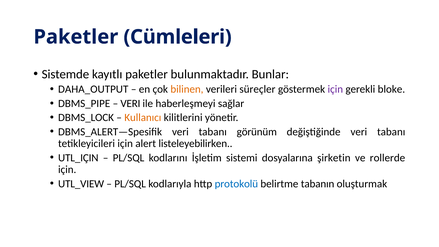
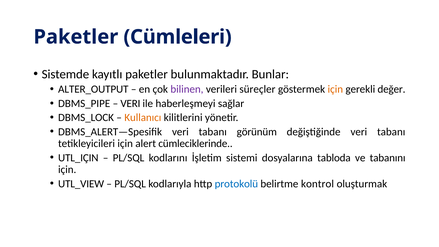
DAHA_OUTPUT: DAHA_OUTPUT -> ALTER_OUTPUT (93, 89)
bilinen colour: orange -> purple (187, 89)
için colour: purple -> orange (335, 89)
bloke: bloke -> değer (392, 89)
listeleyebilirken: listeleyebilirken -> cümleciklerinde (195, 144)
şirketin: şirketin -> tabloda (334, 158)
rollerde: rollerde -> tabanını (388, 158)
tabanın: tabanın -> kontrol (317, 184)
